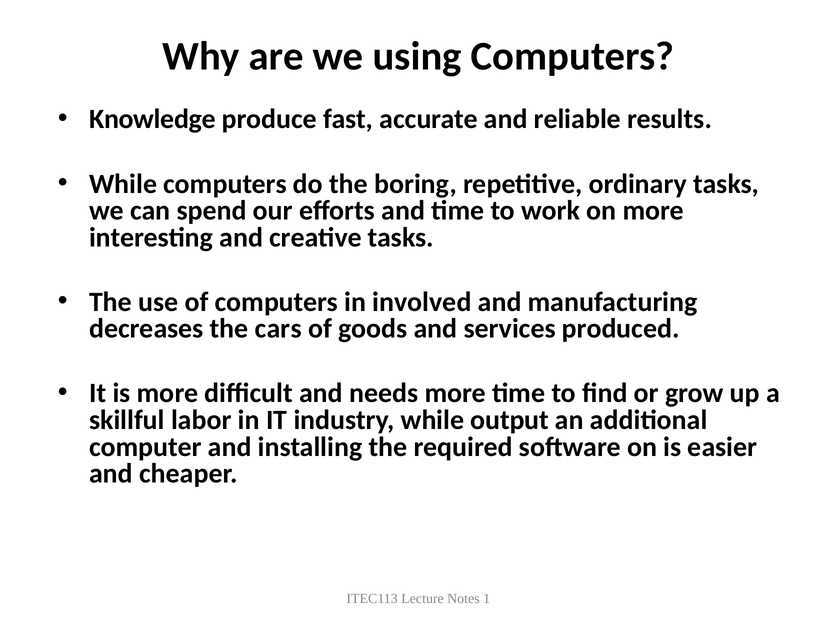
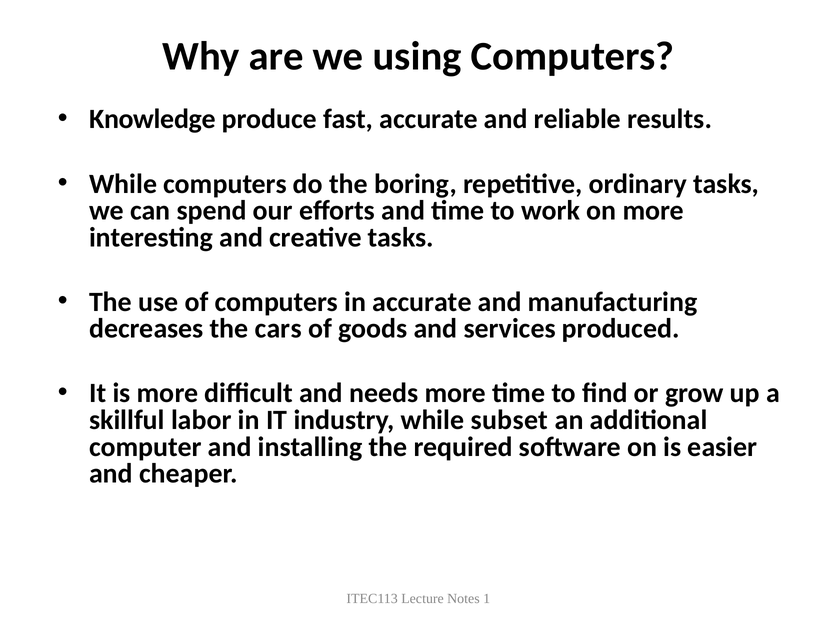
in involved: involved -> accurate (422, 302)
output: output -> subset (509, 421)
